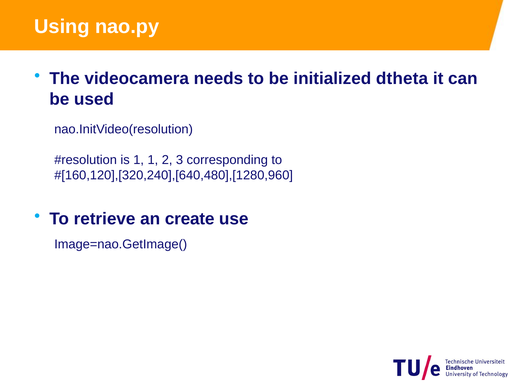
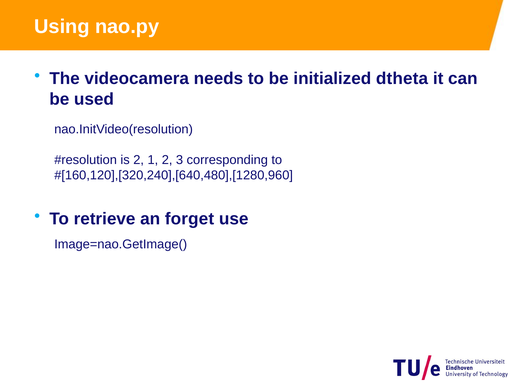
is 1: 1 -> 2 (139, 160)
create: create -> forget (189, 219)
